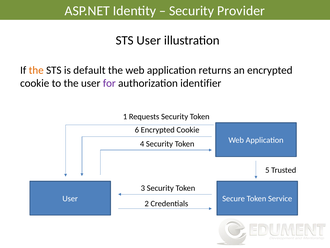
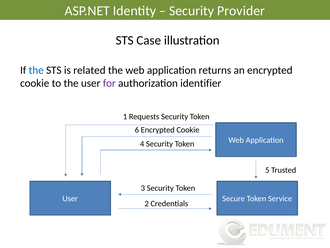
STS User: User -> Case (149, 40)
the colour: orange -> blue (36, 70)
default: default -> related (89, 70)
